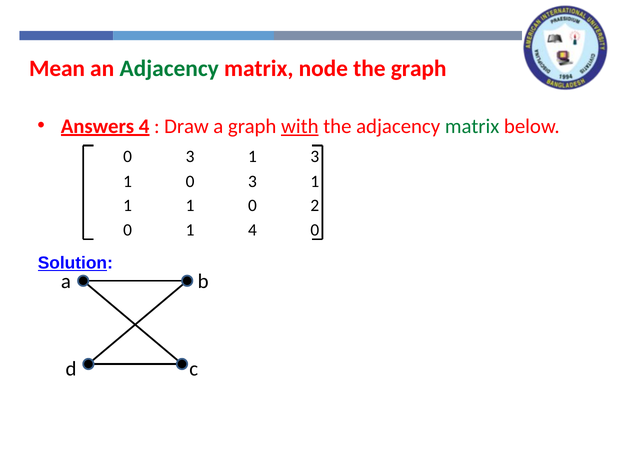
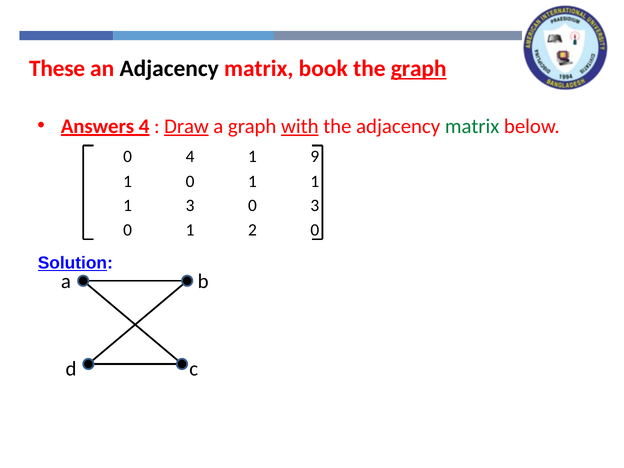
Mean: Mean -> These (57, 69)
Adjacency colour: green -> black (169, 69)
node: node -> book (323, 69)
graph underline: none -> present (419, 69)
Draw underline: none -> present (186, 126)
3: 3 -> 4 (190, 156)
1 3: 3 -> 9 (315, 156)
1 0 3: 3 -> 1 (252, 181)
1: 1 -> 3 (190, 206)
0 2: 2 -> 3 (315, 206)
1 4: 4 -> 2 (252, 230)
